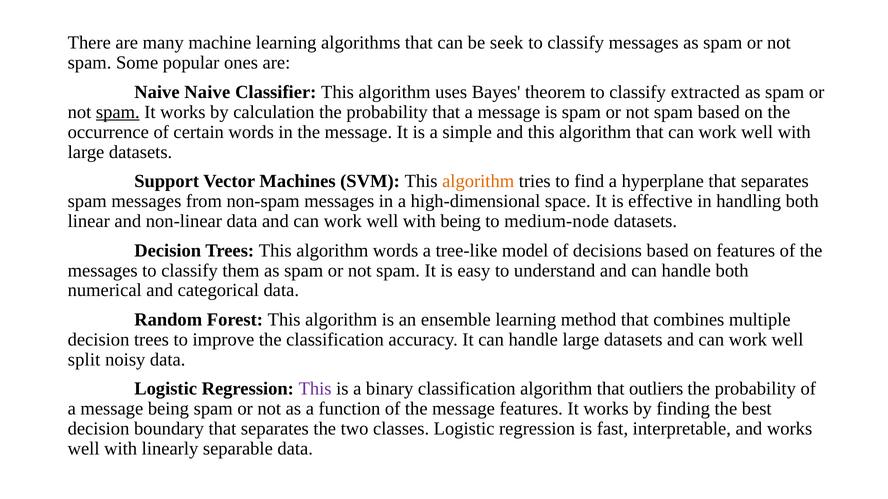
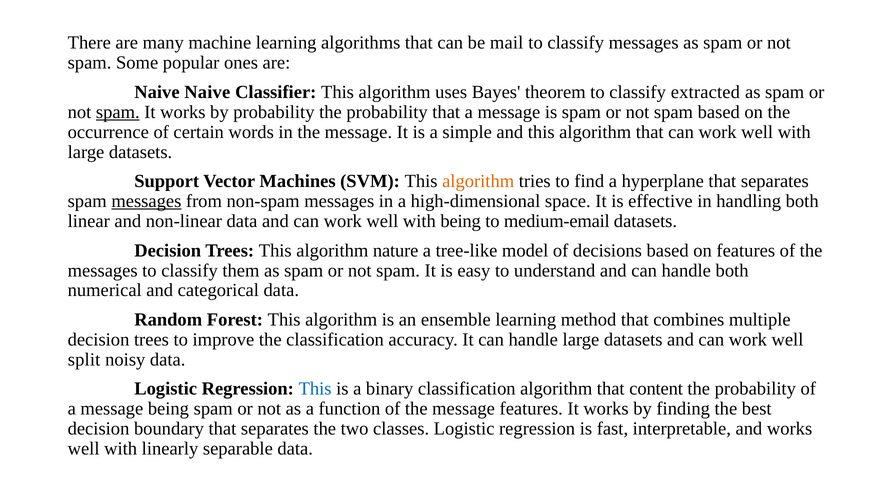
seek: seek -> mail (507, 43)
by calculation: calculation -> probability (274, 112)
messages underline: none -> present (146, 201)
medium-node: medium-node -> medium-email (557, 221)
algorithm words: words -> nature (396, 251)
This colour: purple -> blue (315, 389)
outliers: outliers -> content (656, 389)
